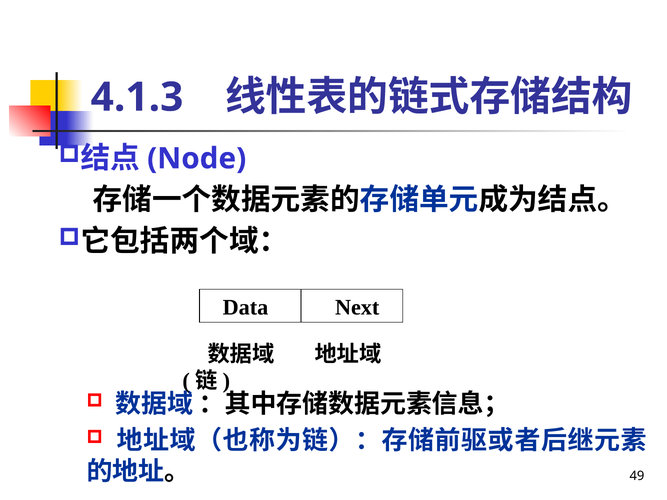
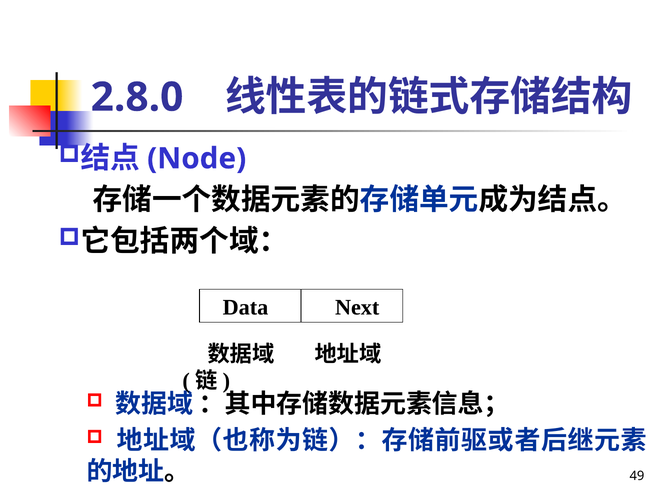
4.1.3: 4.1.3 -> 2.8.0 (137, 97)
